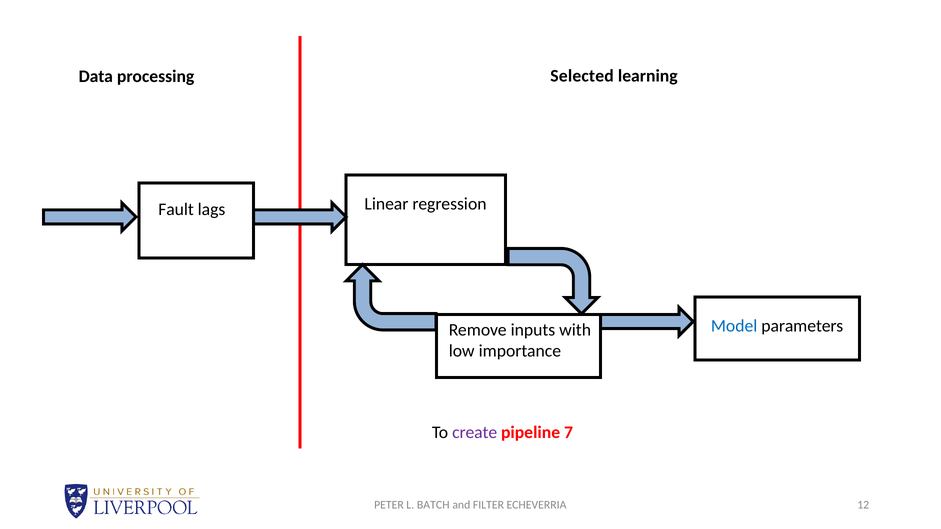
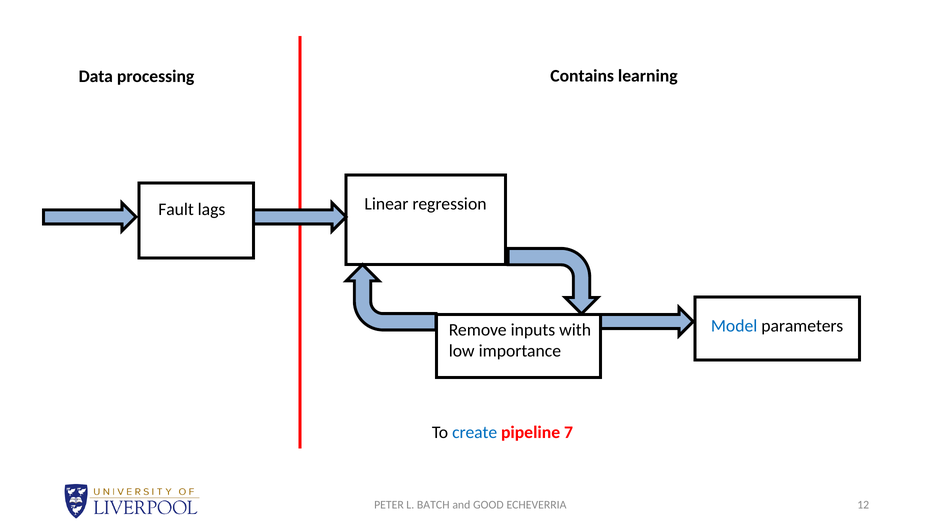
Selected: Selected -> Contains (582, 76)
create colour: purple -> blue (475, 432)
FILTER: FILTER -> GOOD (488, 505)
